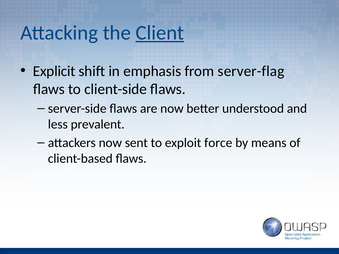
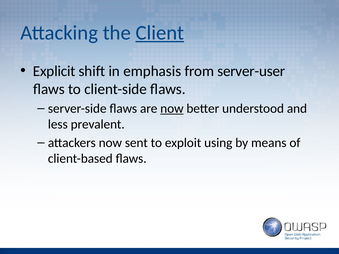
server-flag: server-flag -> server-user (251, 71)
now underline: none -> present (172, 109)
force: force -> using (218, 143)
